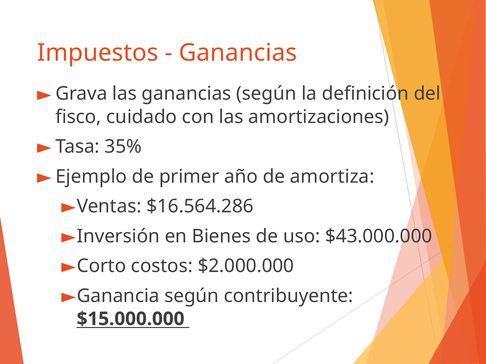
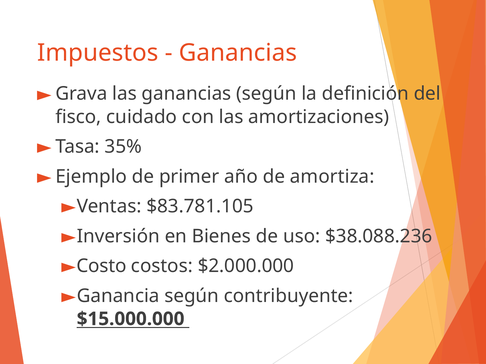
$16.564.286: $16.564.286 -> $83.781.105 (200, 207)
$43.000.000: $43.000.000 -> $38.088.236 (379, 236)
Corto: Corto -> Costo (102, 266)
